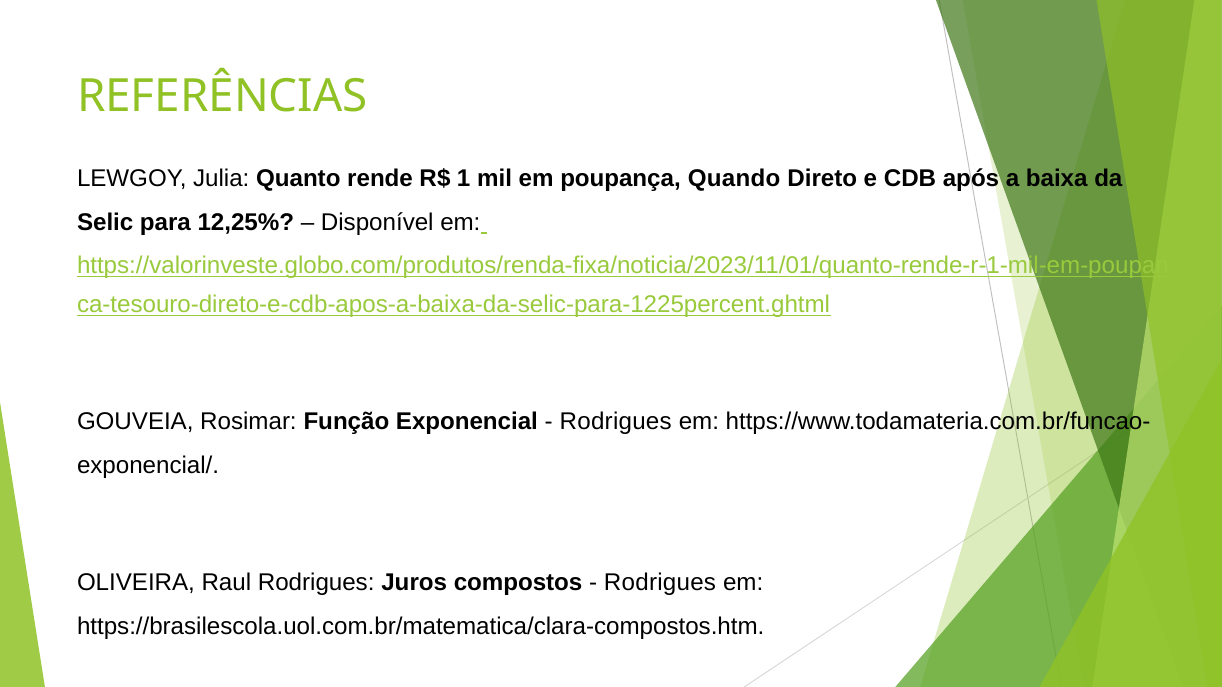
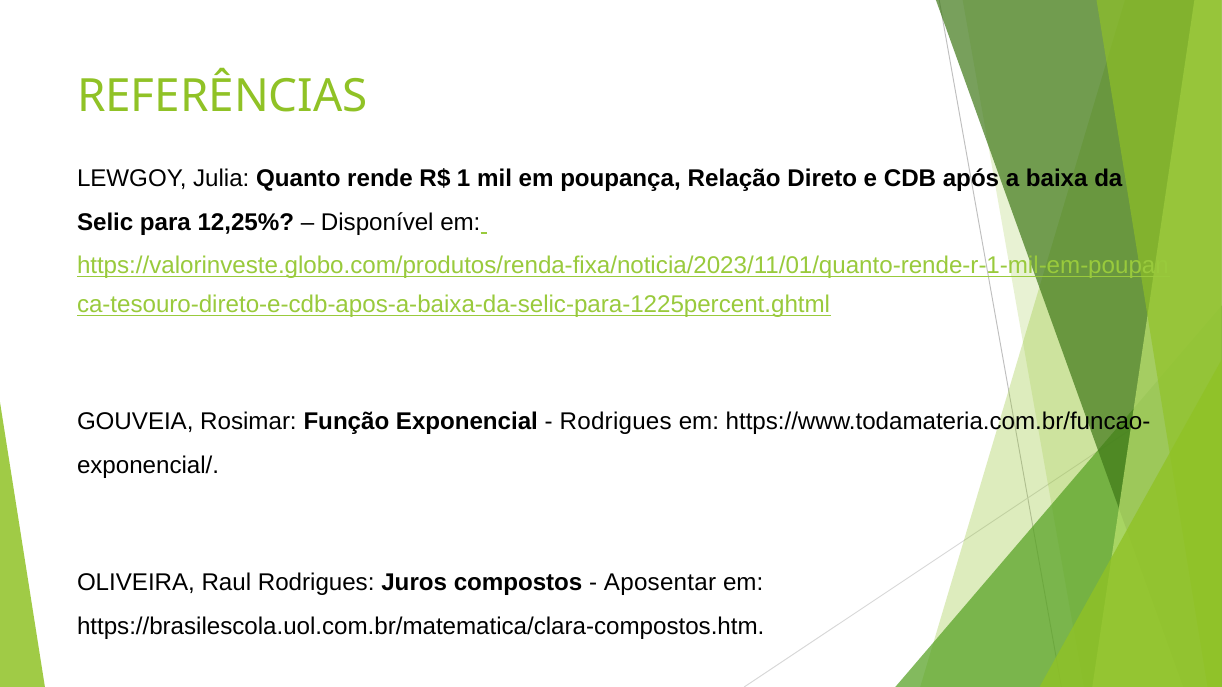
Quando: Quando -> Relação (734, 179)
Rodrigues: Rodrigues -> Aposentar (660, 583)
